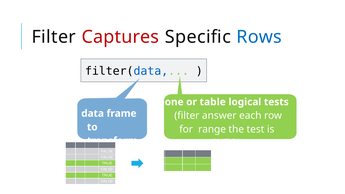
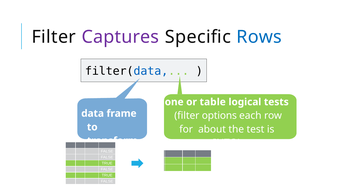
Captures colour: red -> purple (120, 37)
answer: answer -> options (219, 116)
range: range -> about (212, 129)
